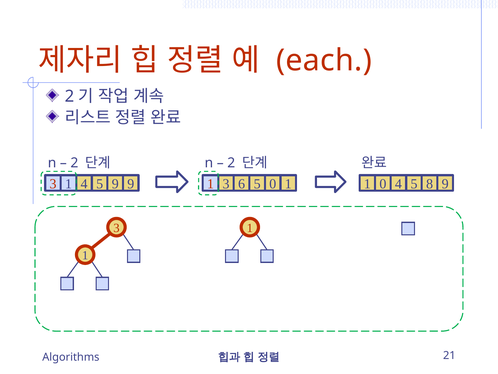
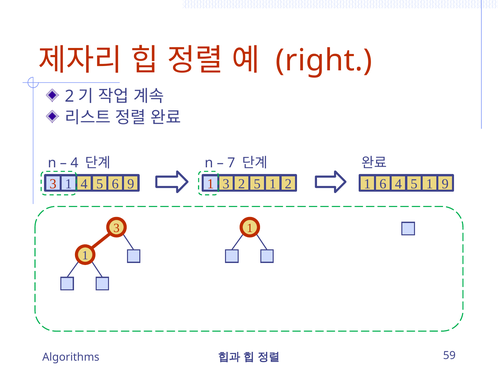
each: each -> right (324, 60)
2: 2 -> 4 (74, 163)
2: 2 -> 7 (231, 163)
9: 9 -> 6 (115, 184)
1 6: 6 -> 2 (242, 184)
0: 0 -> 1 (273, 184)
1: 1 -> 2 (288, 184)
0: 0 -> 6 (383, 184)
8: 8 -> 1 (430, 184)
21: 21 -> 59 (449, 355)
